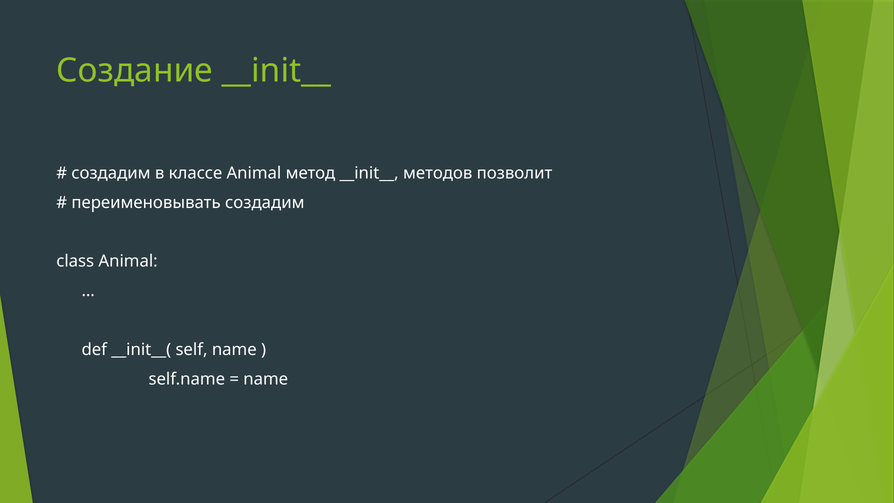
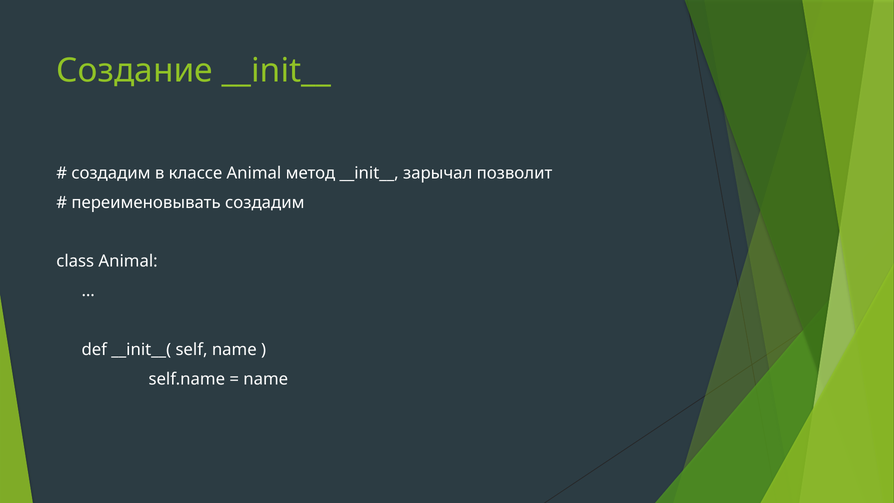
методов: методов -> зарычал (438, 173)
